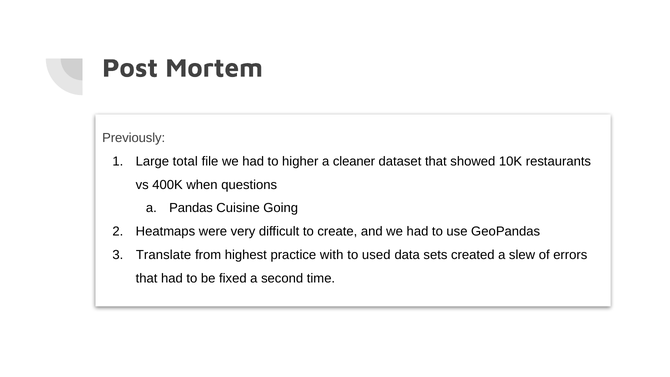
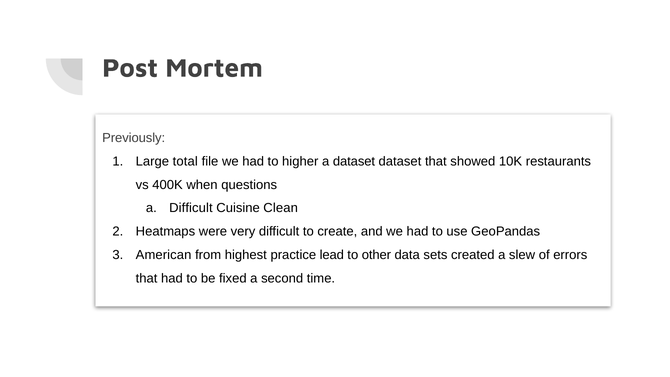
a cleaner: cleaner -> dataset (354, 161)
a Pandas: Pandas -> Difficult (191, 208)
Going: Going -> Clean (281, 208)
Translate: Translate -> American (164, 255)
with: with -> lead (332, 255)
used: used -> other (376, 255)
